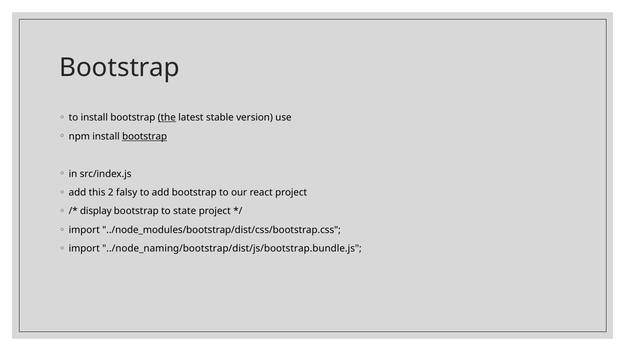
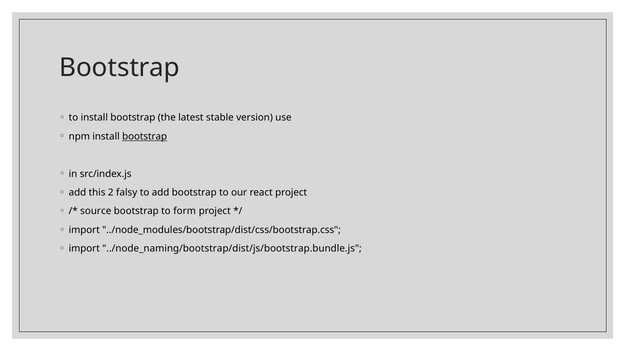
the underline: present -> none (167, 118)
display: display -> source (96, 212)
state: state -> form (185, 212)
